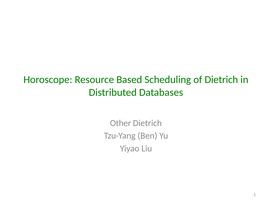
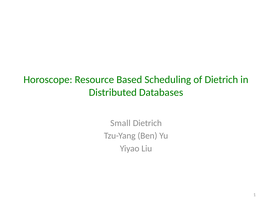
Other: Other -> Small (120, 123)
